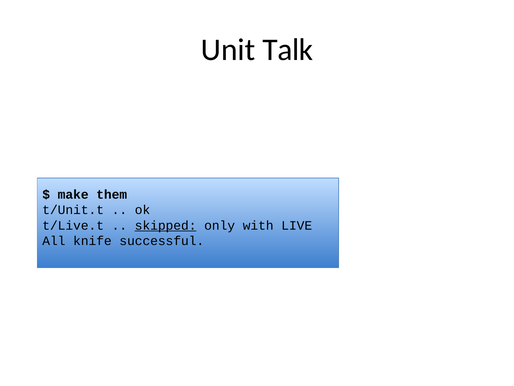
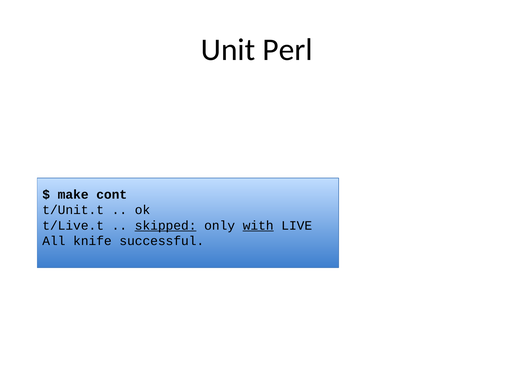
Talk: Talk -> Perl (288, 50)
them: them -> cont (112, 194)
with underline: none -> present (258, 225)
